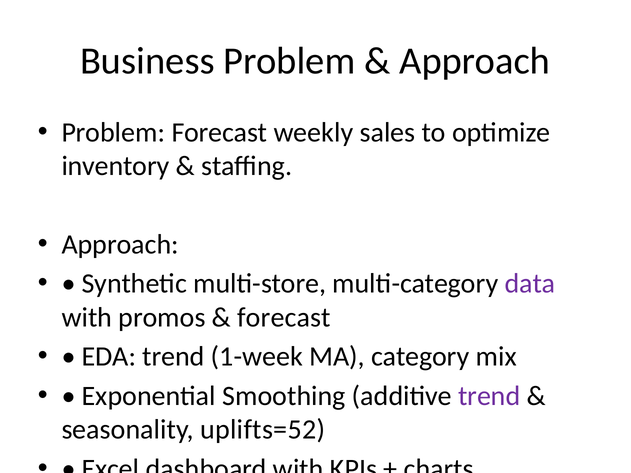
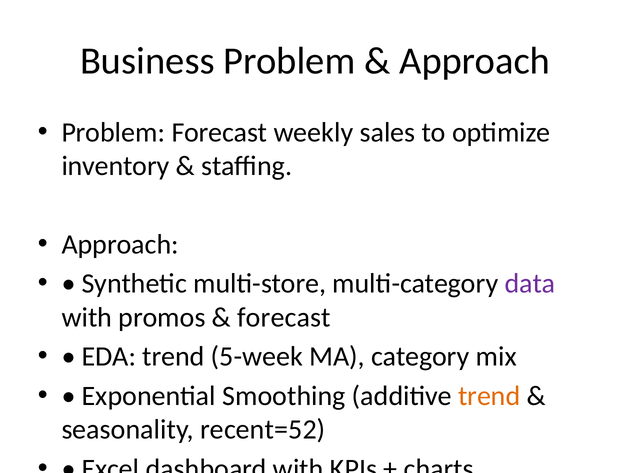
1-week: 1-week -> 5-week (257, 357)
trend colour: purple -> orange (489, 396)
uplifts=52: uplifts=52 -> recent=52 (263, 430)
